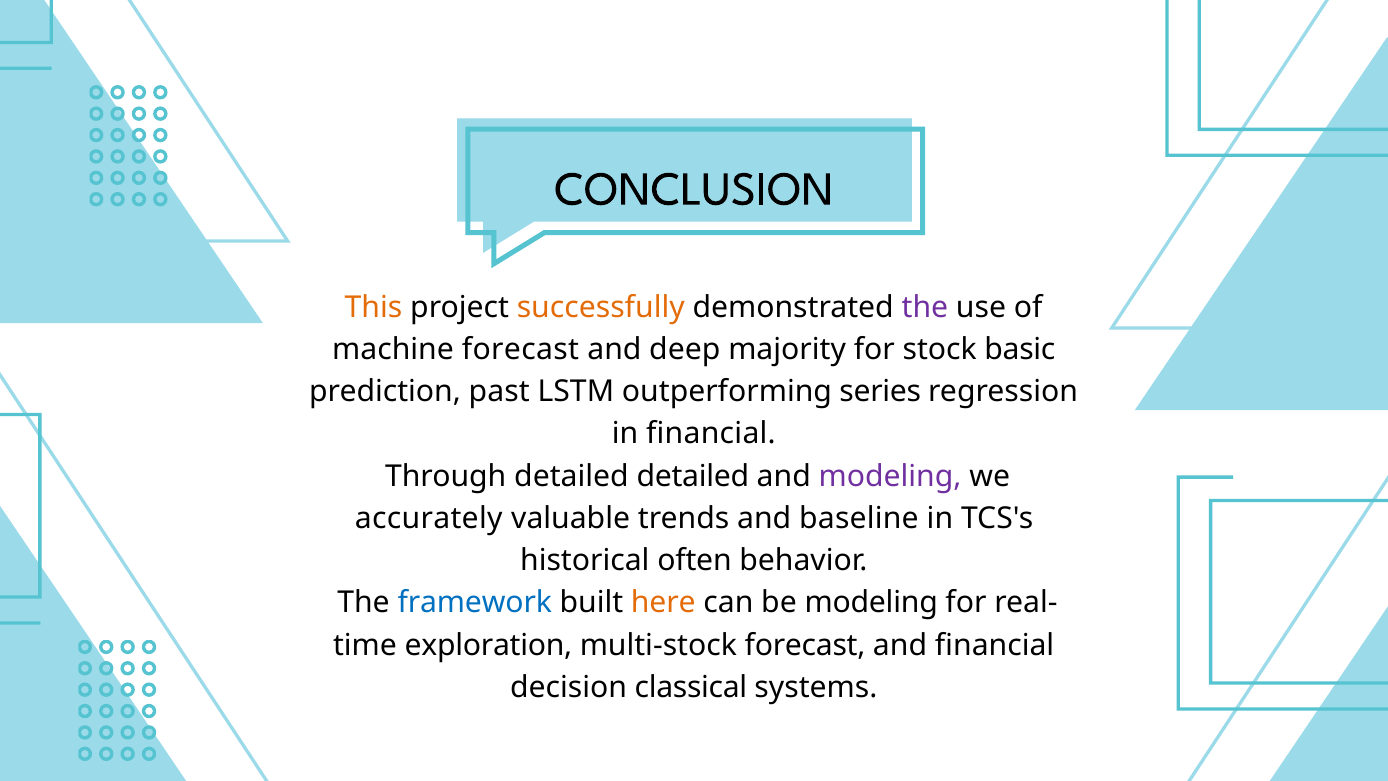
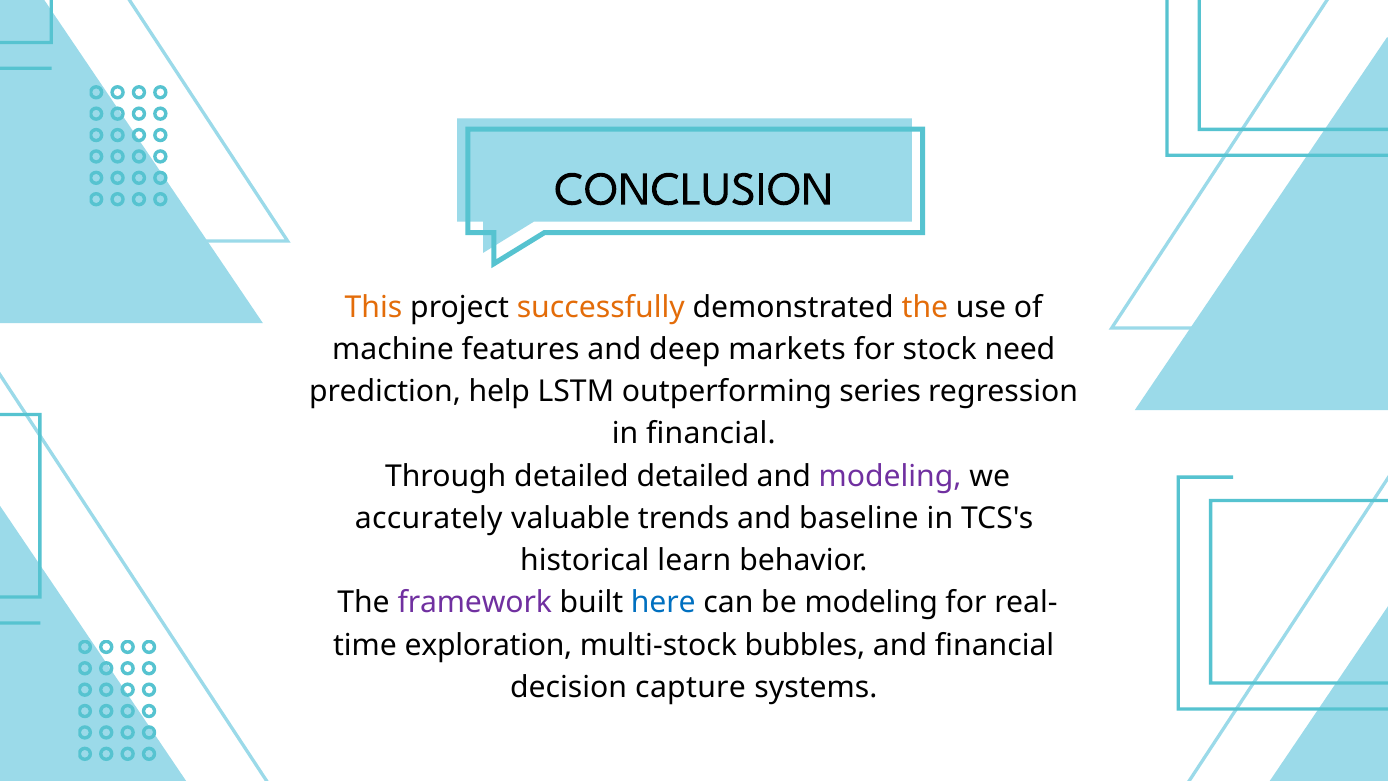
the colour: purple -> orange (925, 307)
machine forecast: forecast -> features (521, 349)
majority: majority -> markets (787, 349)
basic: basic -> need (1020, 349)
past: past -> help (499, 392)
often: often -> learn (694, 561)
framework colour: blue -> purple (475, 603)
here colour: orange -> blue (663, 603)
multi-stock forecast: forecast -> bubbles (805, 645)
classical: classical -> capture (691, 687)
